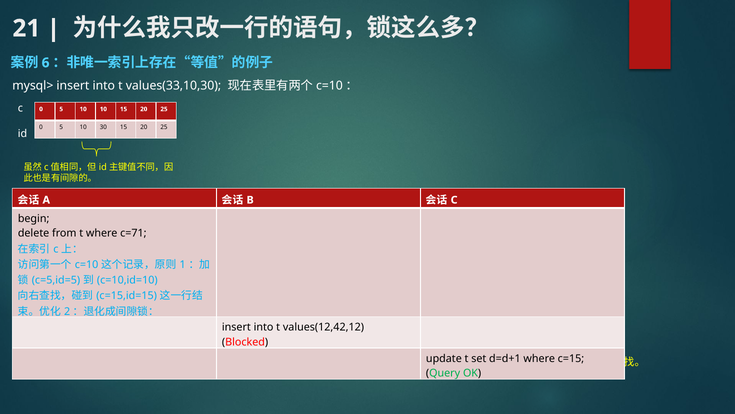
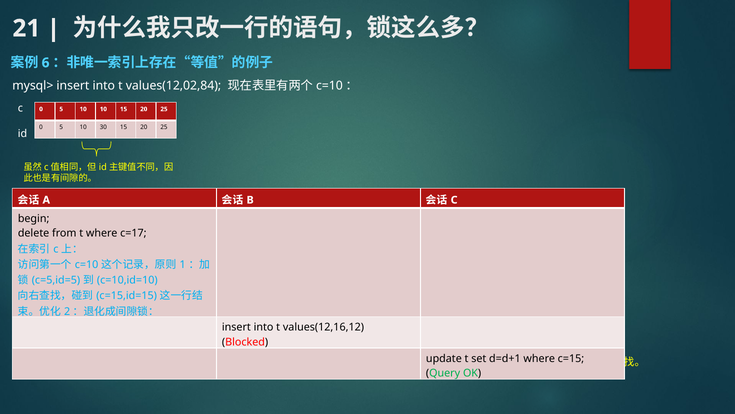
values(33,10,30: values(33,10,30 -> values(12,02,84 (174, 85)
c=71: c=71 -> c=17 (133, 233)
values(12,42,12: values(12,42,12 -> values(12,16,12 (323, 327)
